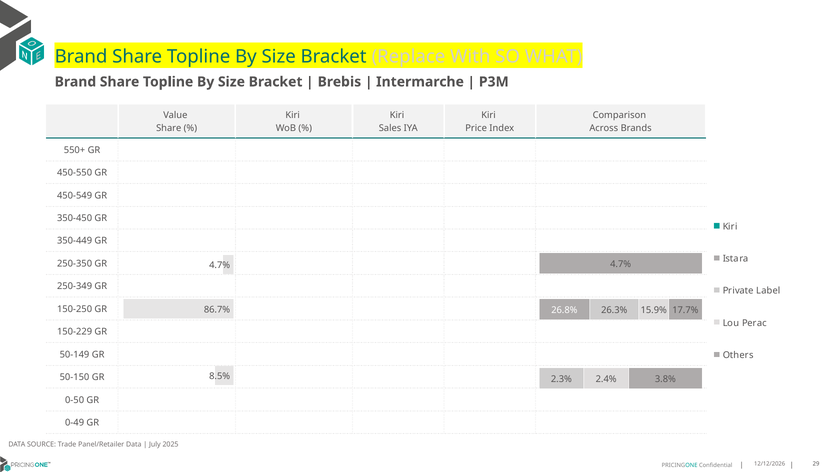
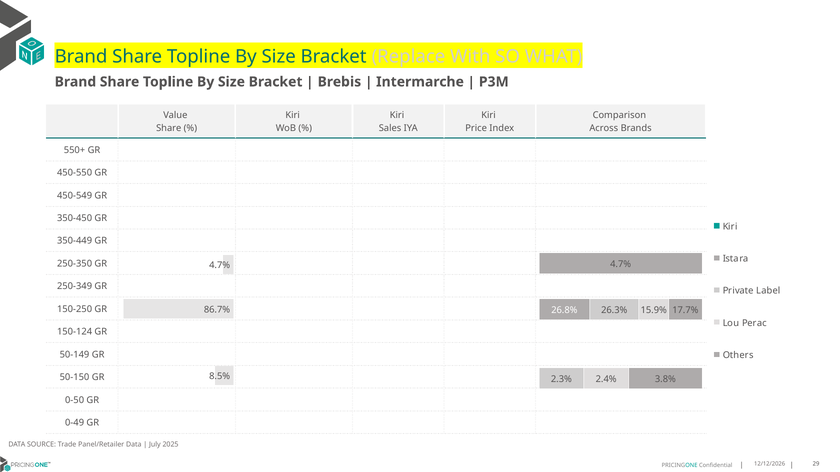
150-229: 150-229 -> 150-124 (75, 332)
